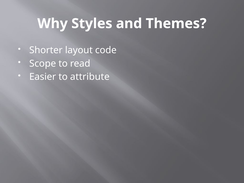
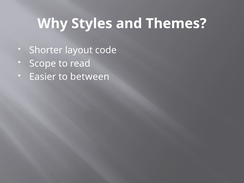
attribute: attribute -> between (90, 77)
